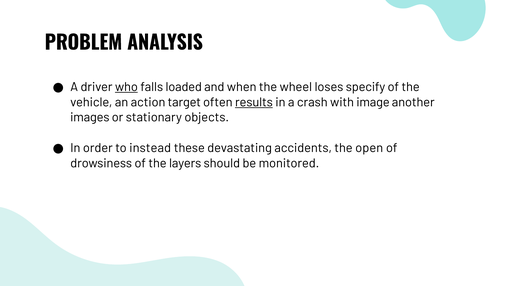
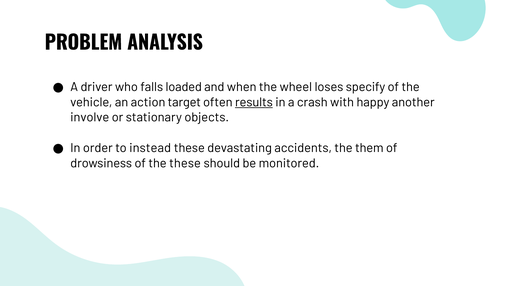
who underline: present -> none (126, 87)
image: image -> happy (373, 102)
images: images -> involve (90, 117)
open: open -> them (369, 148)
the layers: layers -> these (185, 163)
